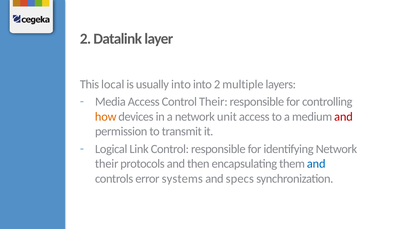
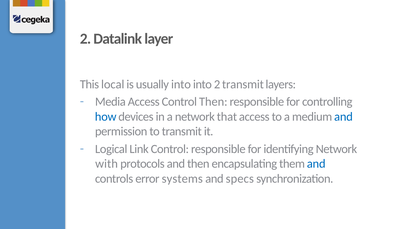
2 multiple: multiple -> transmit (243, 84)
Control Their: Their -> Then (213, 101)
how colour: orange -> blue (106, 116)
unit: unit -> that (227, 116)
and colour: red -> blue (343, 116)
their: their -> with (107, 163)
